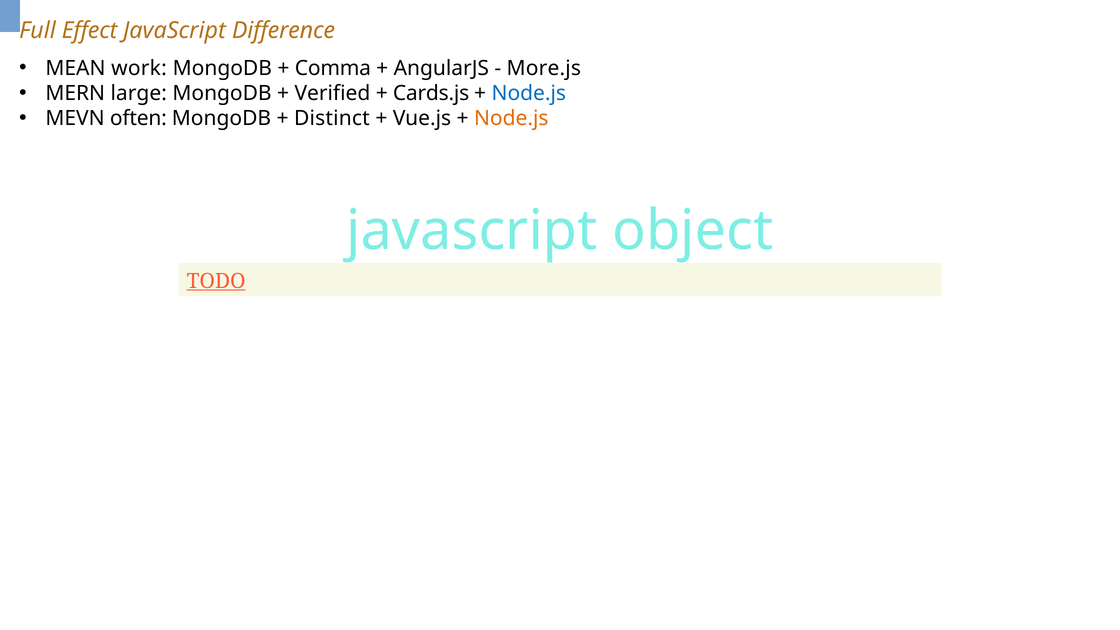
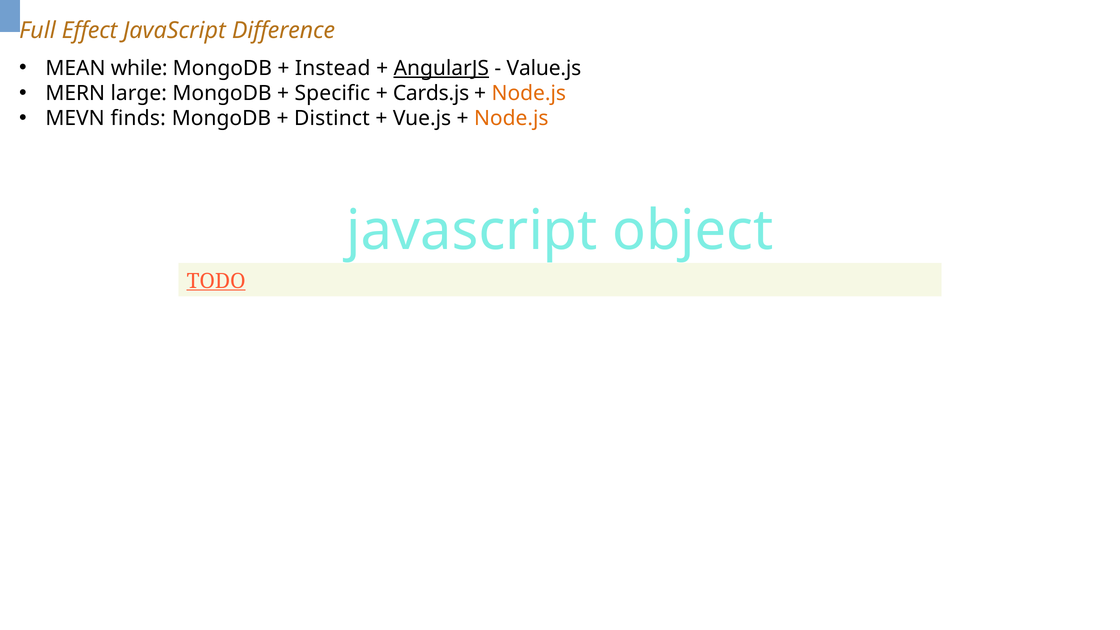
work: work -> while (139, 68)
Comma: Comma -> Instead (333, 68)
AngularJS underline: none -> present (441, 68)
More.js: More.js -> Value.js (544, 68)
Verified: Verified -> Specific (332, 93)
Node.js colour: blue -> orange (529, 93)
often: often -> finds (138, 119)
